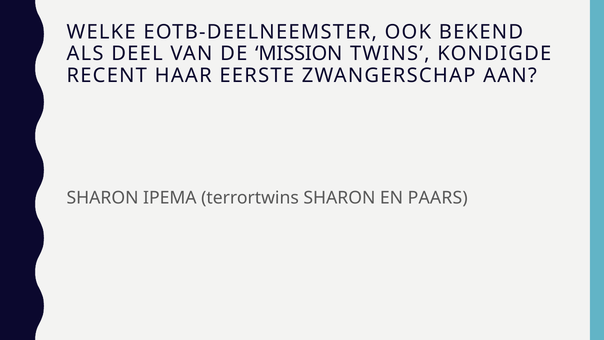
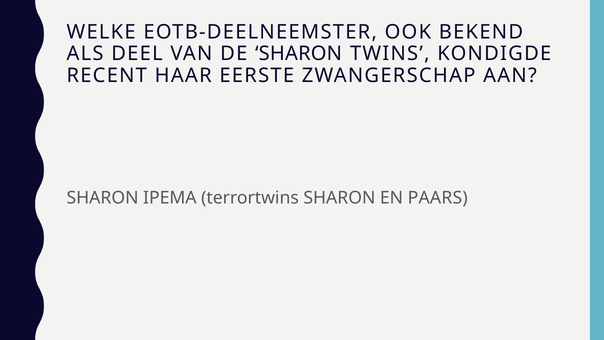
DE MISSION: MISSION -> SHARON (299, 54)
